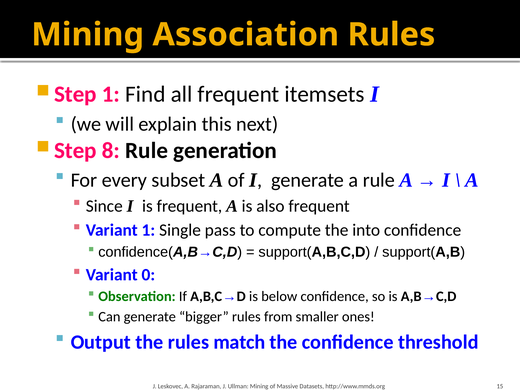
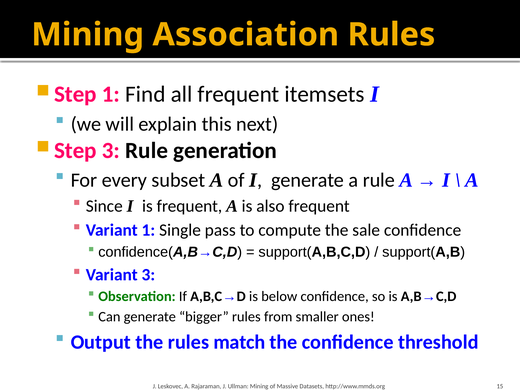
8: 8 -> 3 (111, 150)
into: into -> sale (366, 230)
Variant 0: 0 -> 3 (148, 275)
